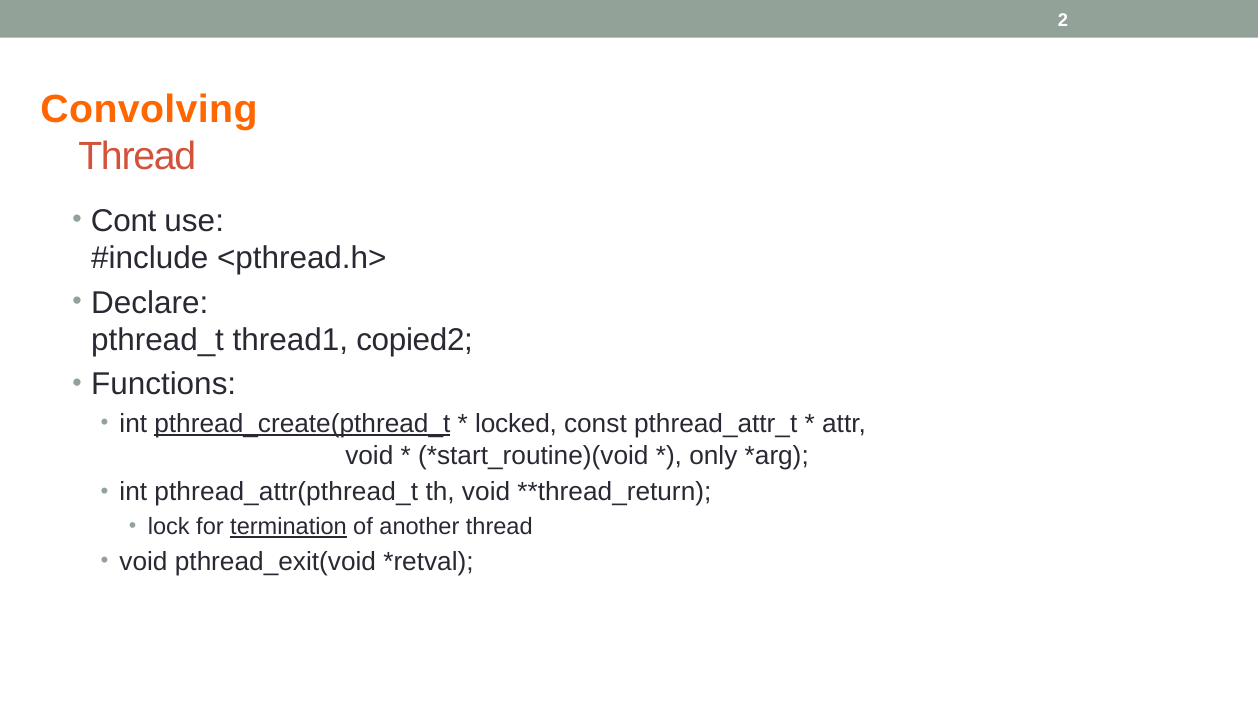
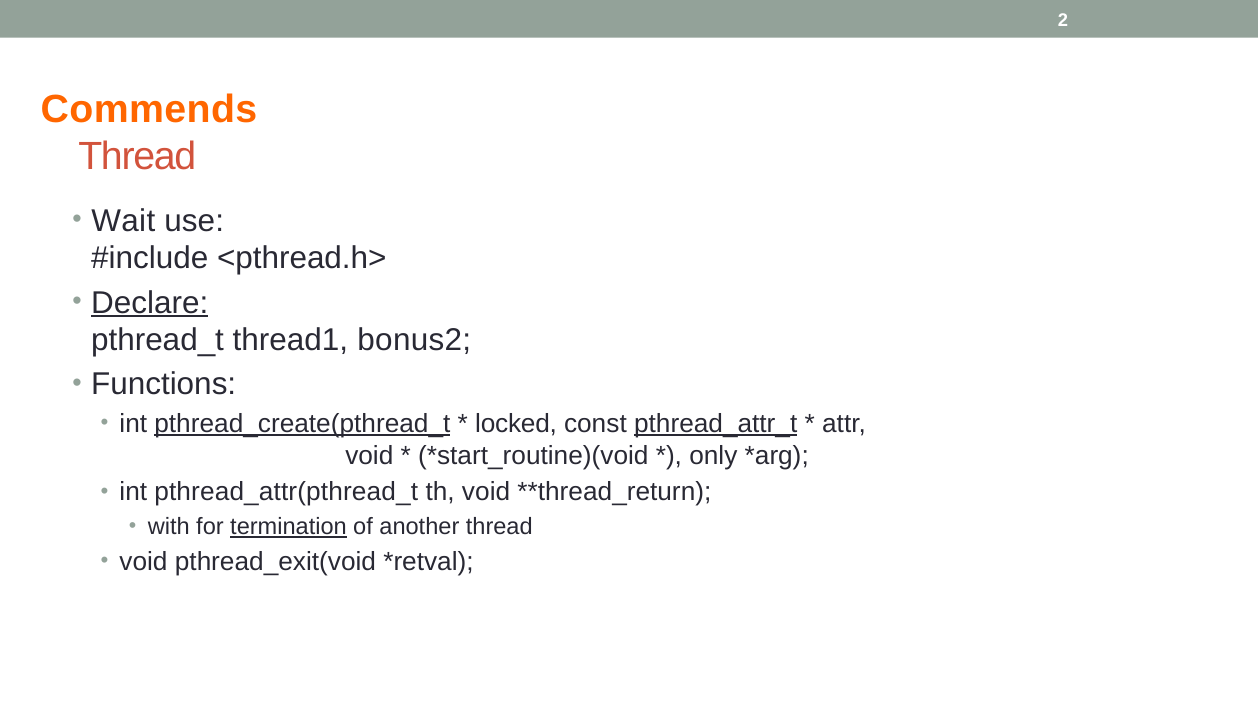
Convolving: Convolving -> Commends (149, 110)
Cont: Cont -> Wait (123, 221)
Declare underline: none -> present (150, 302)
copied2: copied2 -> bonus2 (414, 340)
pthread_attr_t underline: none -> present (716, 424)
lock: lock -> with (169, 526)
